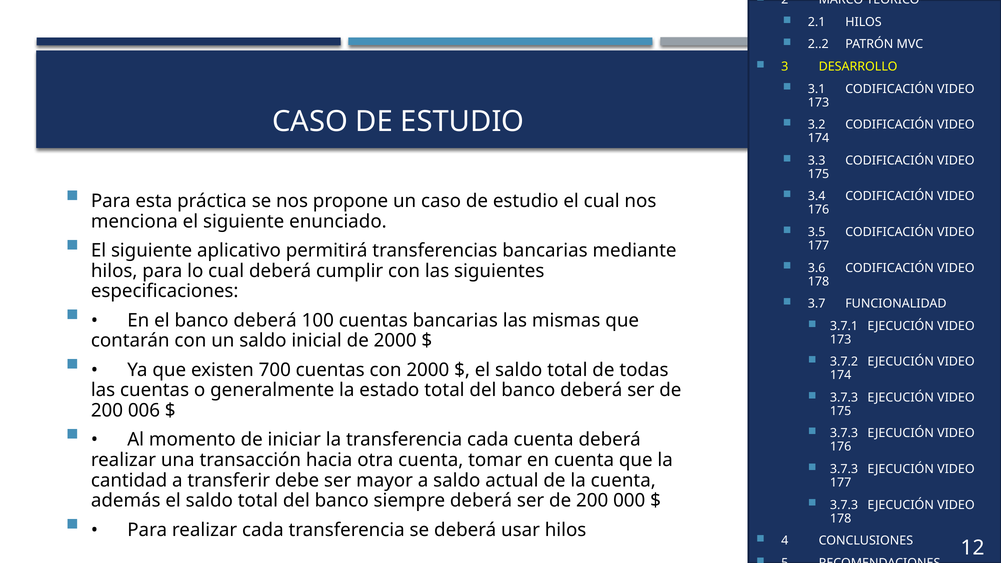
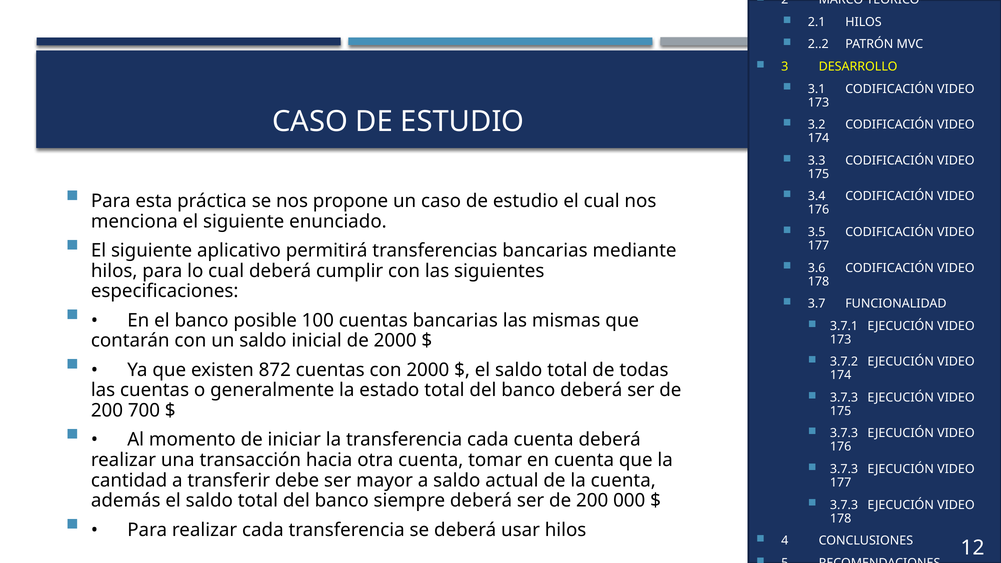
el banco deberá: deberá -> posible (265, 320)
700: 700 -> 872 (275, 370)
006: 006 -> 700 (144, 411)
